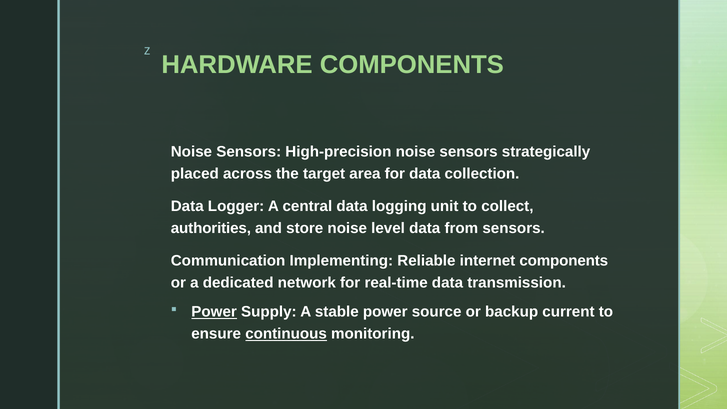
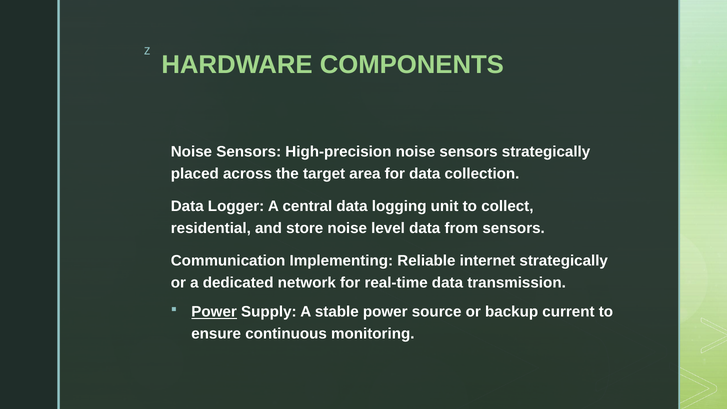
authorities: authorities -> residential (211, 228)
internet components: components -> strategically (564, 261)
continuous underline: present -> none (286, 334)
